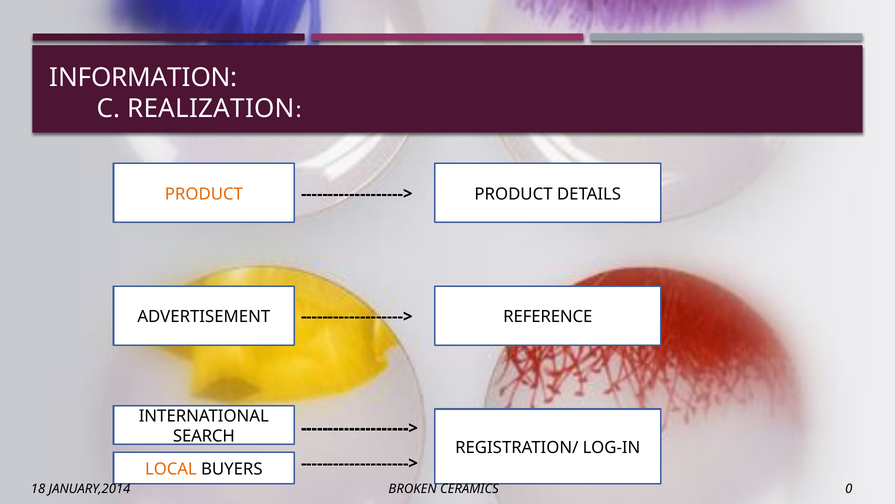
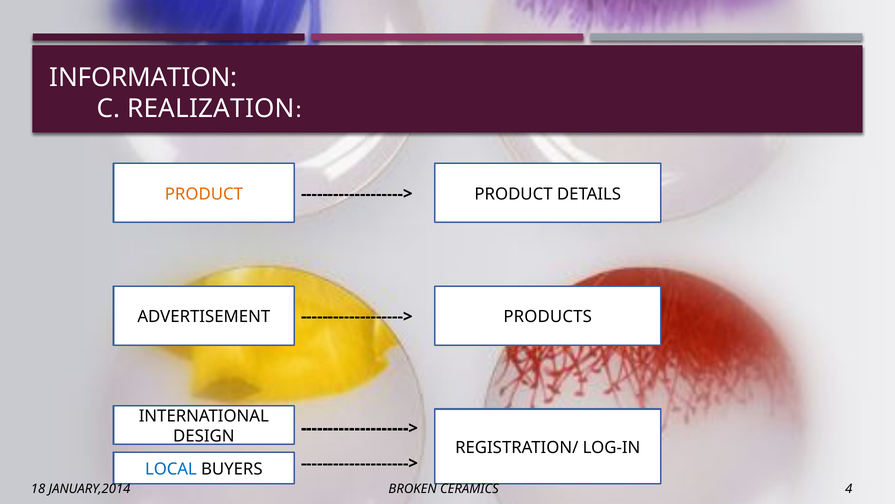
REFERENCE: REFERENCE -> PRODUCTS (548, 316)
SEARCH: SEARCH -> DESIGN (204, 436)
LOCAL colour: orange -> blue (171, 469)
0: 0 -> 4 (849, 488)
